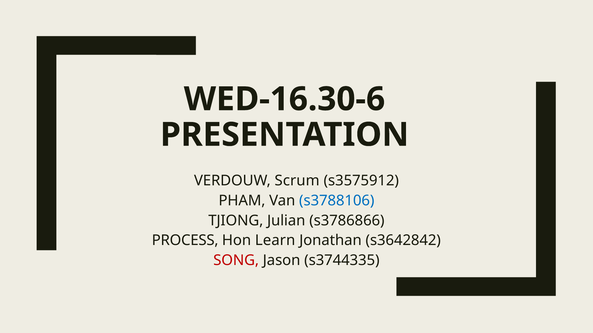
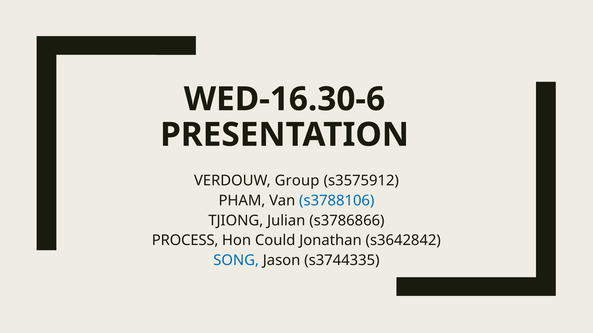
Scrum: Scrum -> Group (297, 181)
Learn: Learn -> Could (275, 241)
SONG colour: red -> blue (236, 261)
